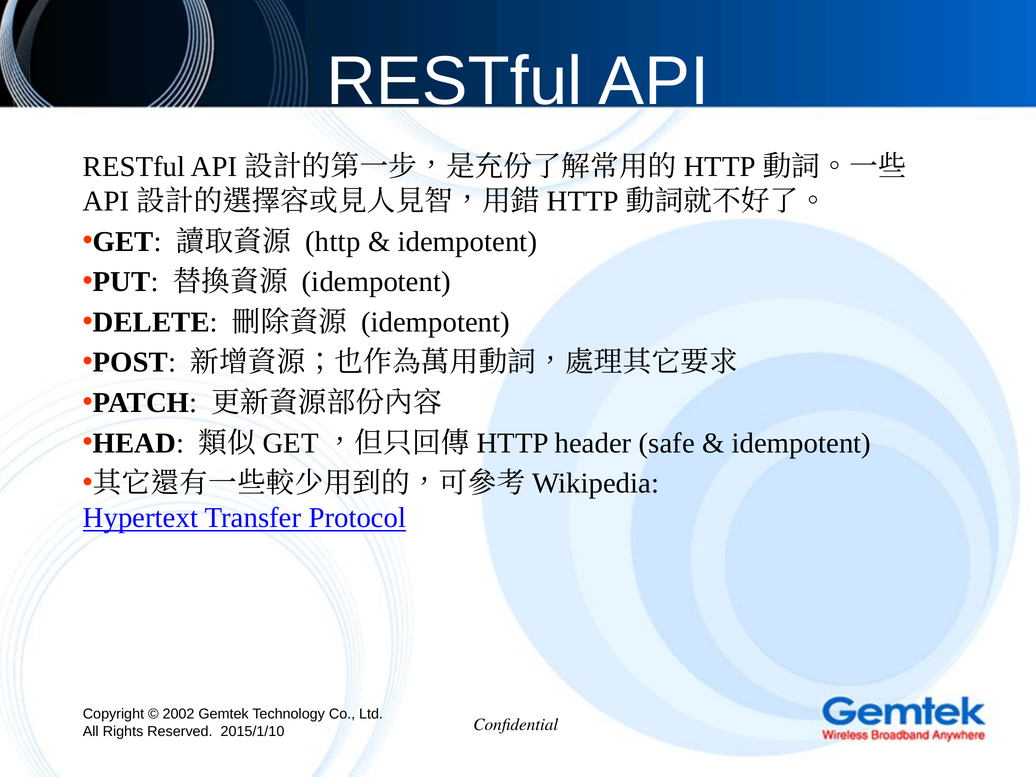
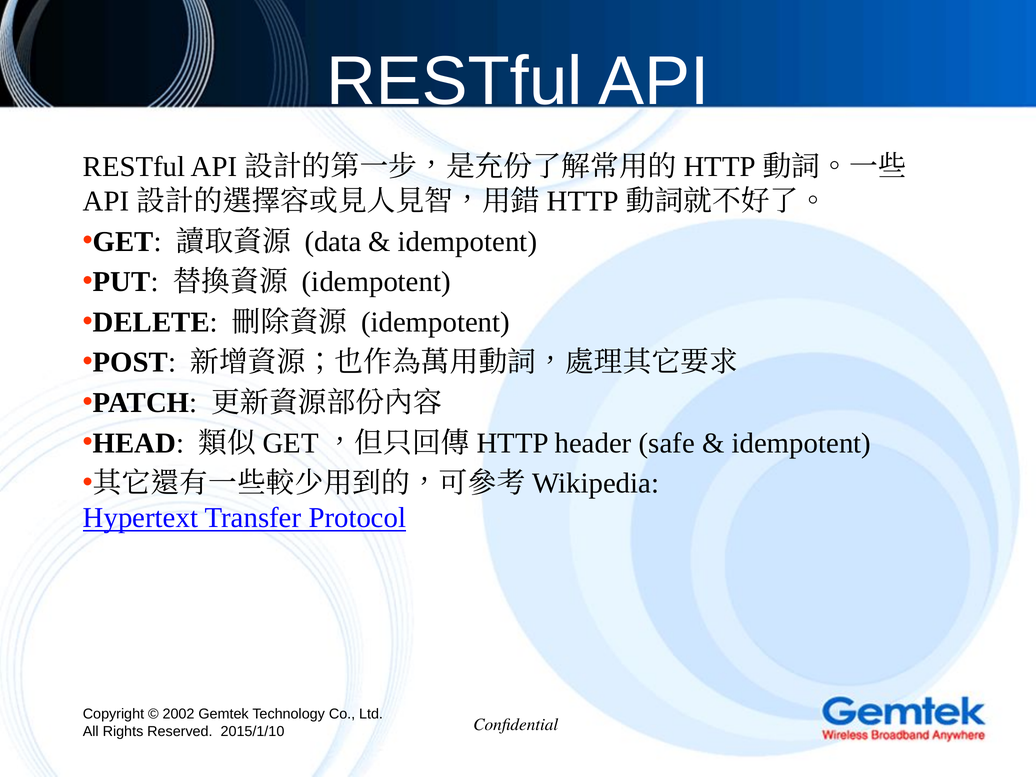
http: http -> data (333, 242)
